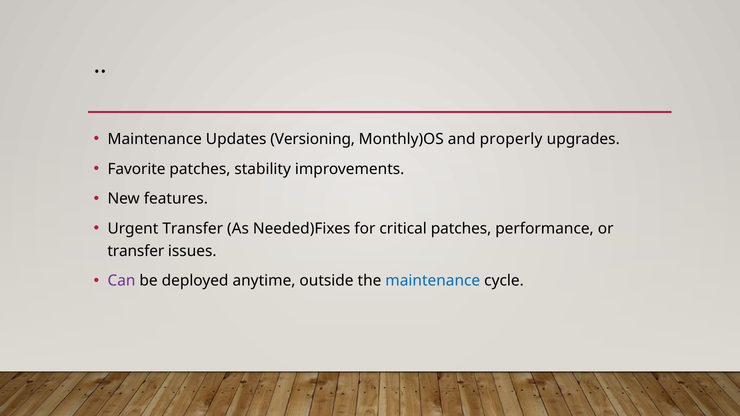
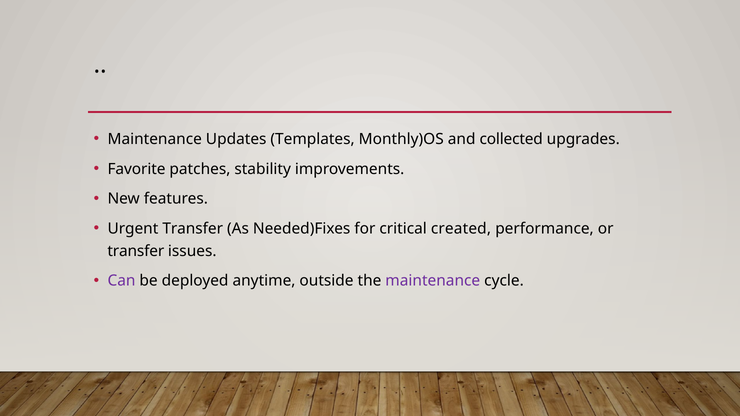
Versioning: Versioning -> Templates (313, 139)
properly: properly -> collected (511, 139)
critical patches: patches -> created (461, 229)
maintenance colour: blue -> purple (433, 281)
